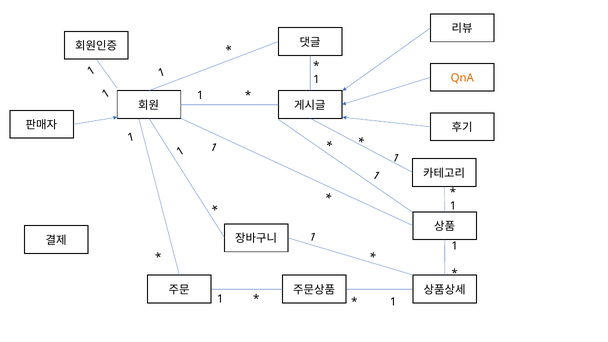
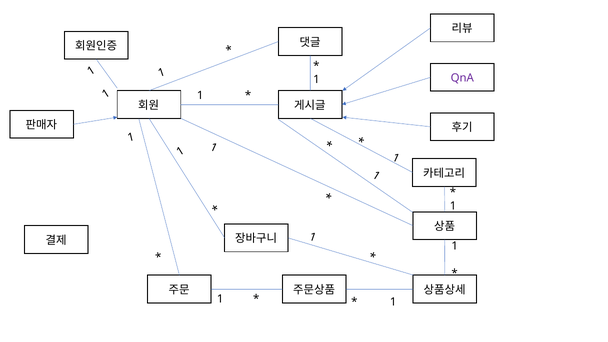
QnA colour: orange -> purple (462, 78)
